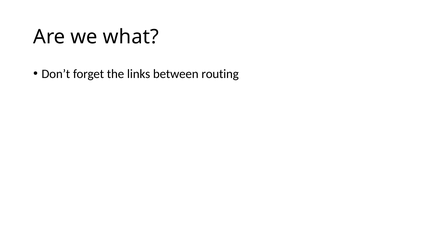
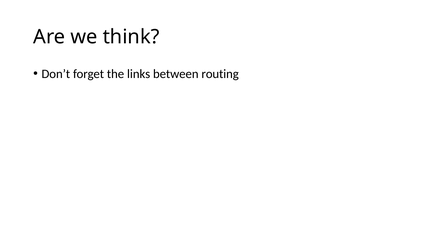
what: what -> think (131, 37)
